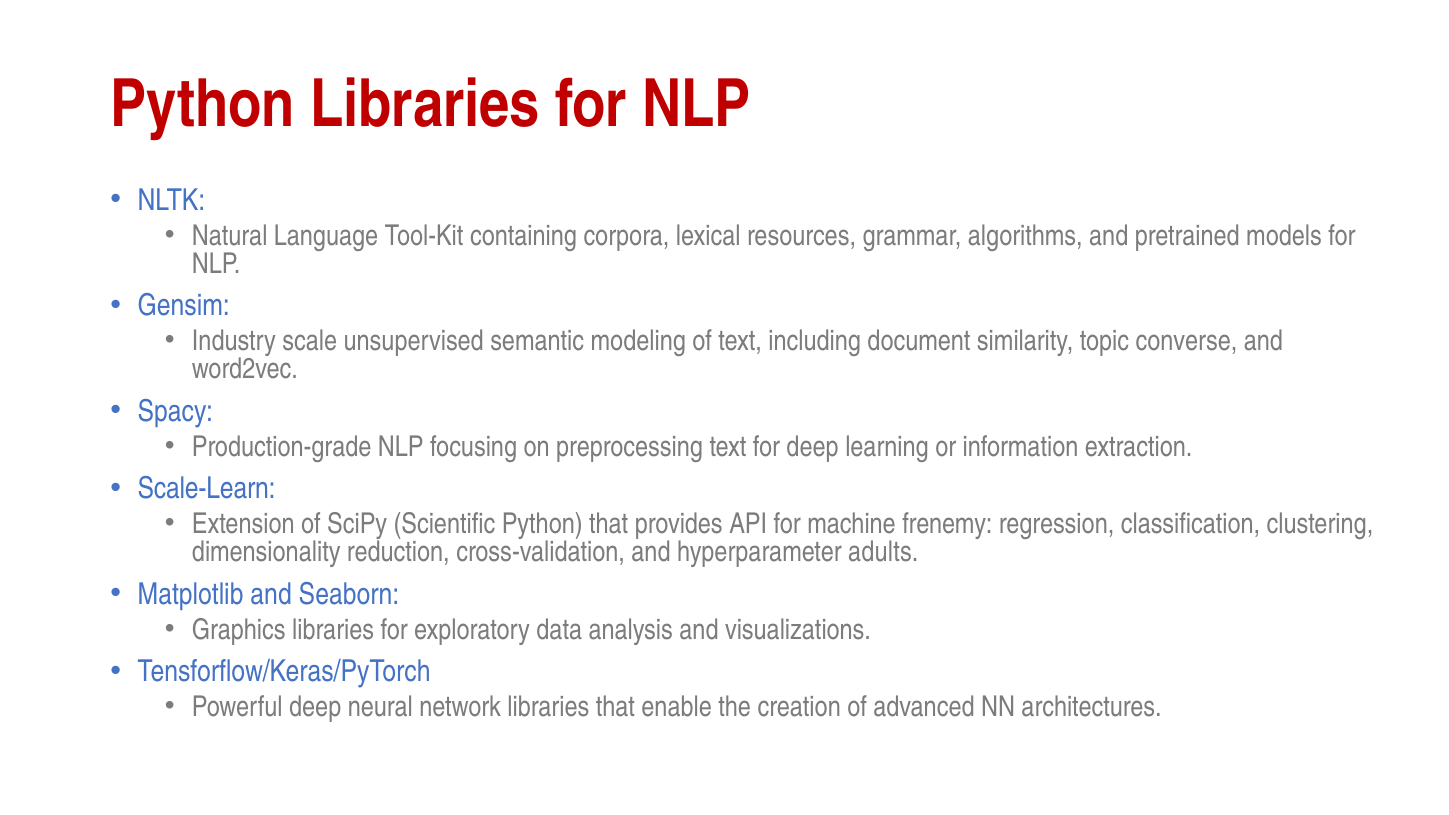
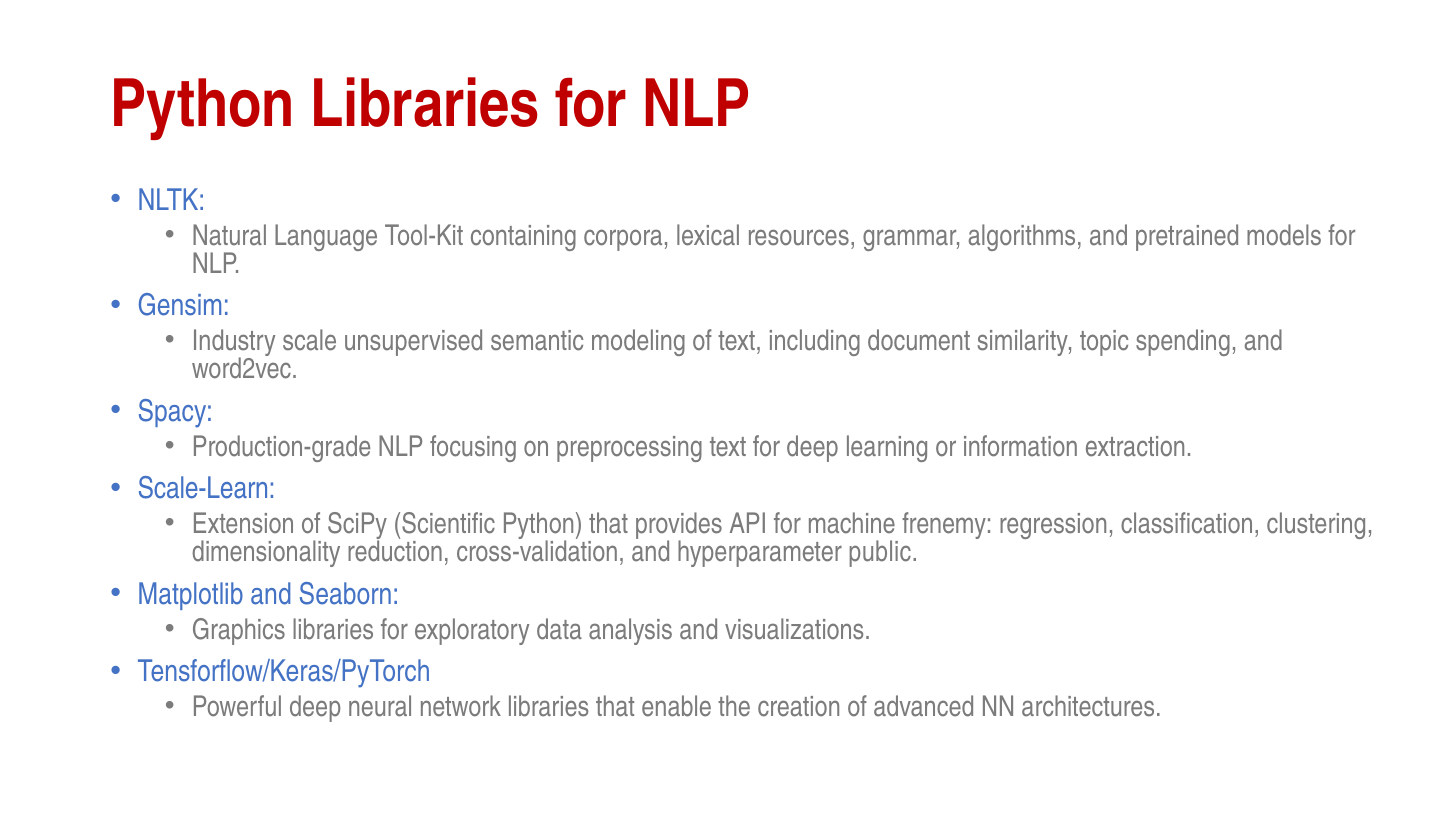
converse: converse -> spending (1186, 341)
adults: adults -> public (883, 552)
